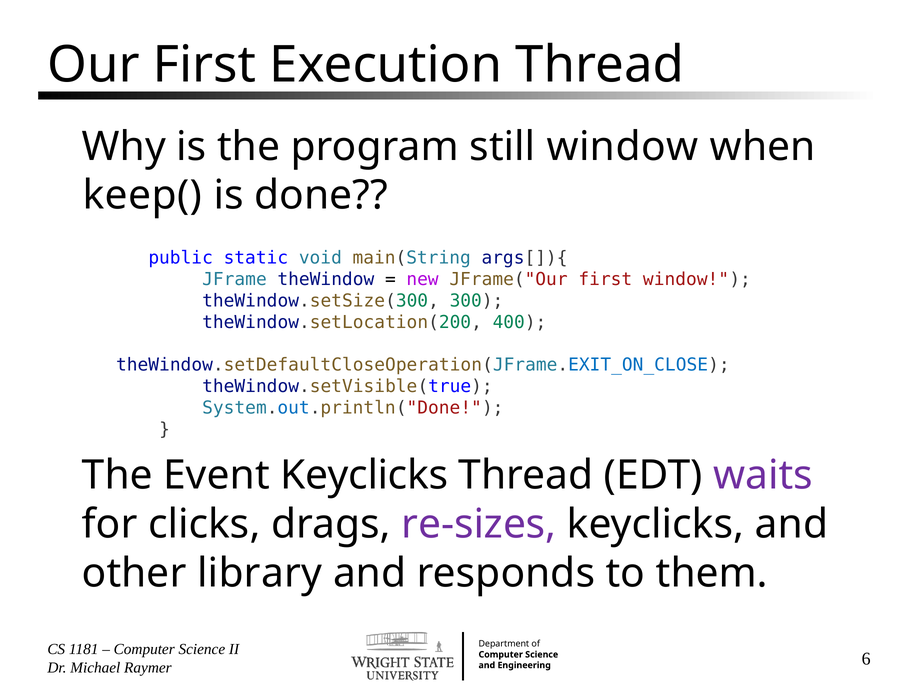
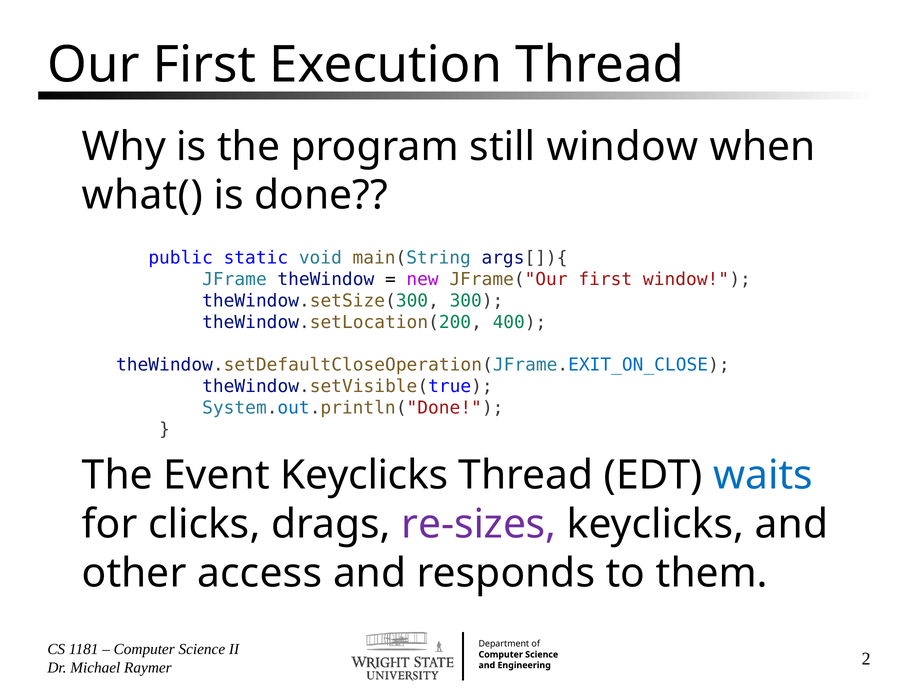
keep(: keep( -> what( (142, 196)
waits colour: purple -> blue (763, 476)
library: library -> access (260, 574)
6: 6 -> 2 (866, 659)
